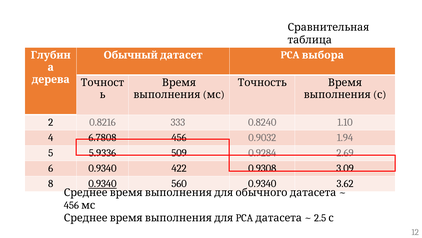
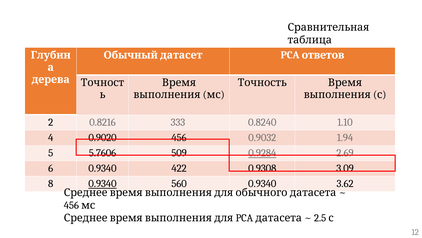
выбора: выбора -> ответов (323, 55)
6.7808: 6.7808 -> 0.9020 (103, 137)
5.9336: 5.9336 -> 5.7606 (103, 153)
0.9284 underline: none -> present (262, 153)
